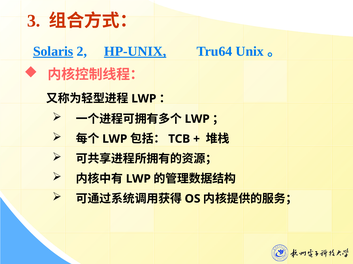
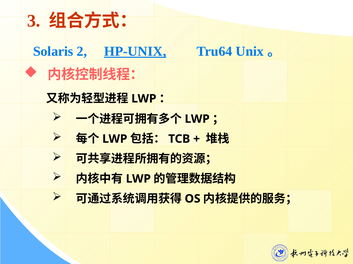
Solaris underline: present -> none (53, 52)
